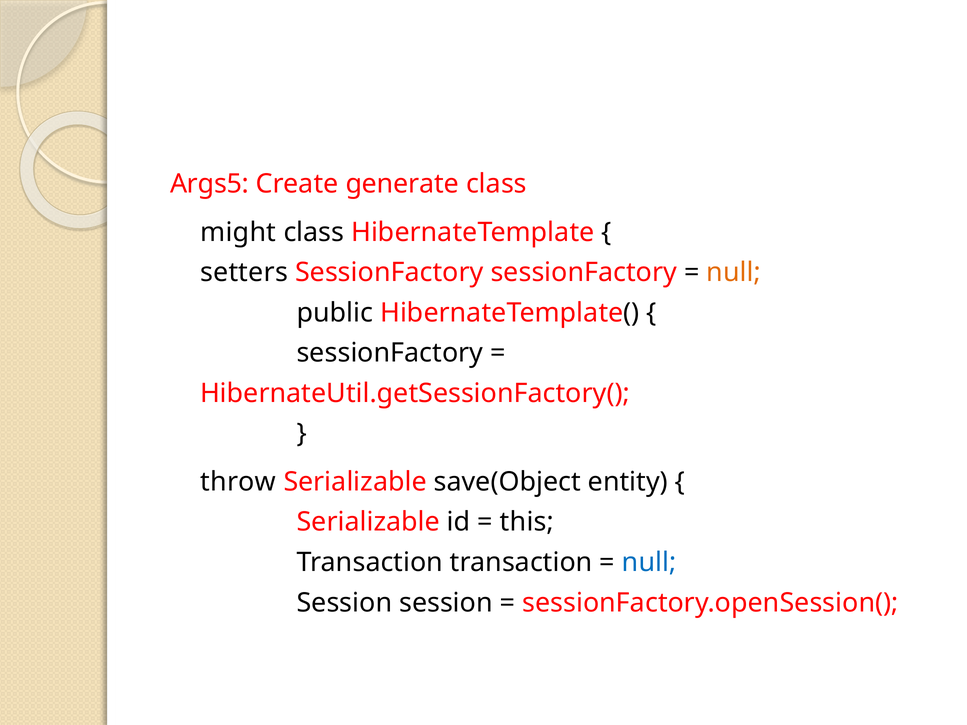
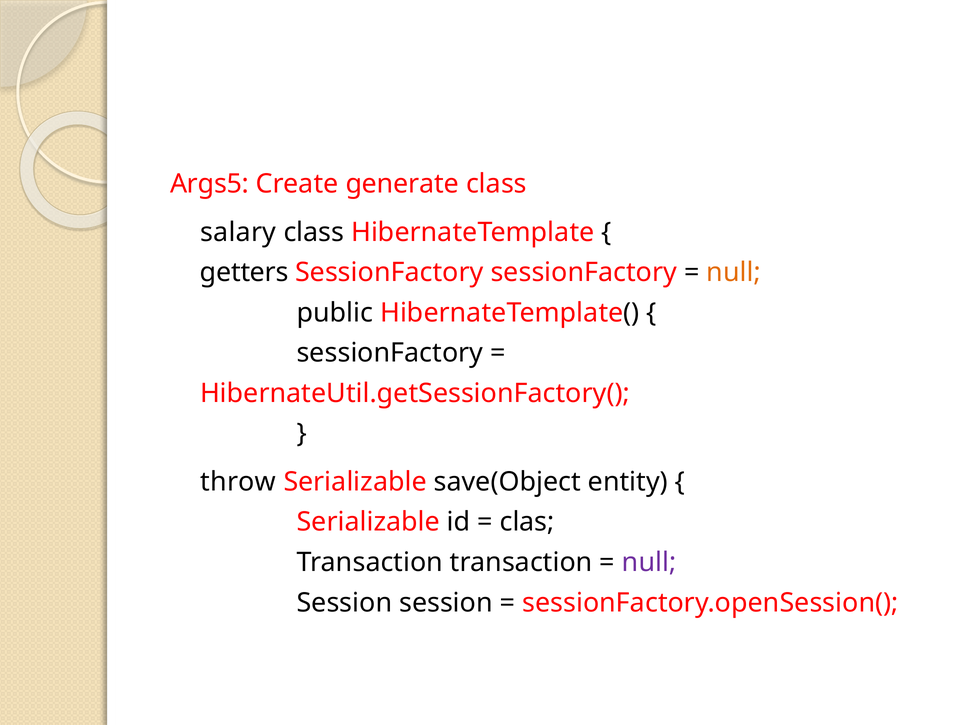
might: might -> salary (238, 232)
setters: setters -> getters (244, 273)
this: this -> clas (527, 522)
null colour: blue -> purple (649, 563)
